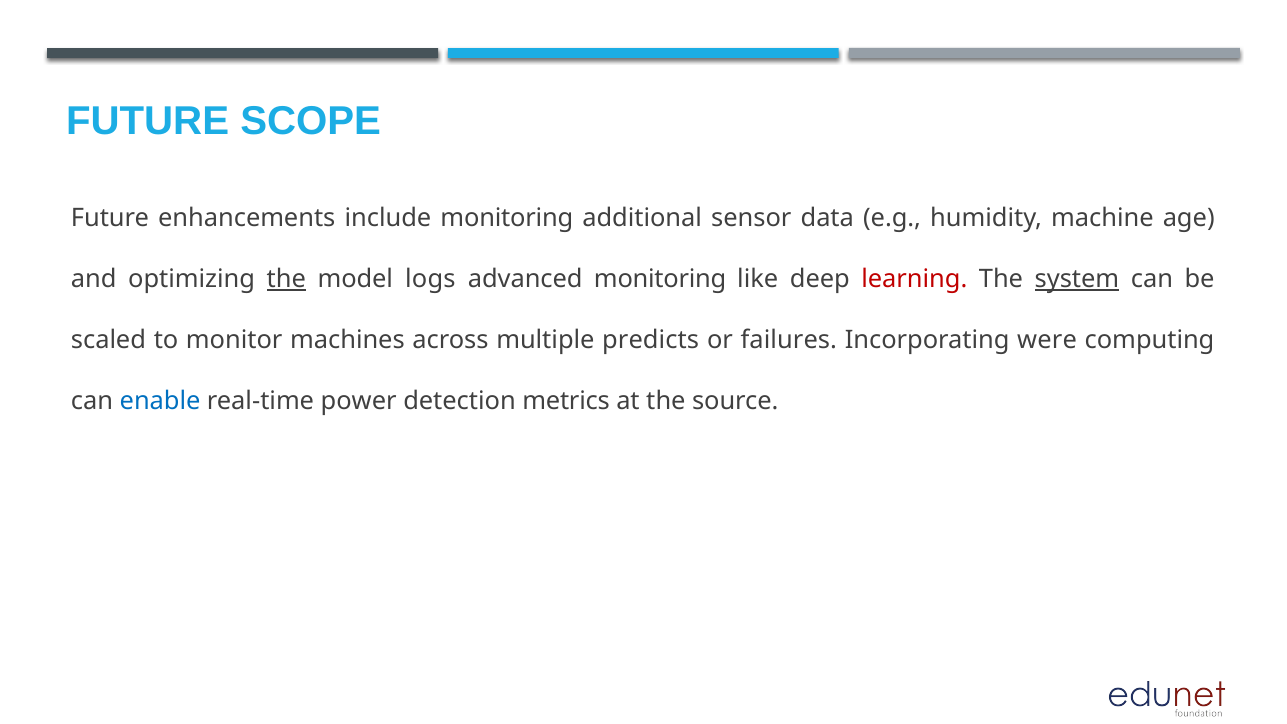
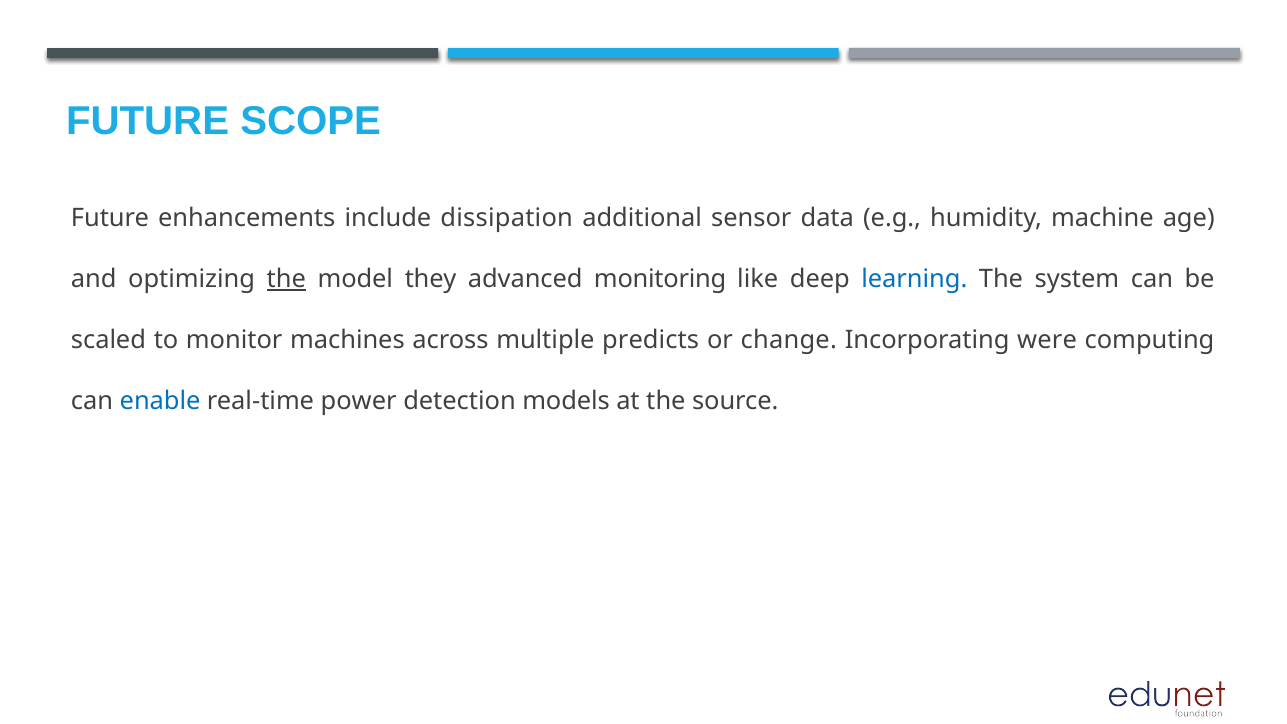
include monitoring: monitoring -> dissipation (507, 218)
logs: logs -> they (431, 279)
learning colour: red -> blue (914, 279)
system underline: present -> none (1077, 279)
failures: failures -> change (789, 340)
metrics: metrics -> models (566, 401)
